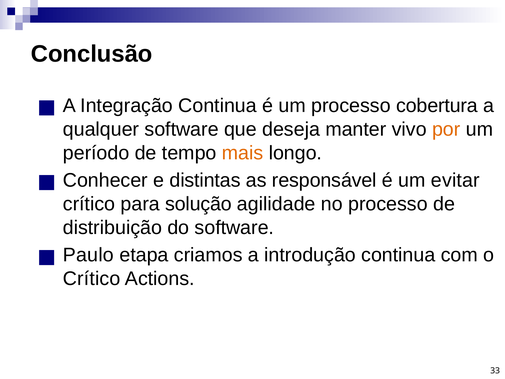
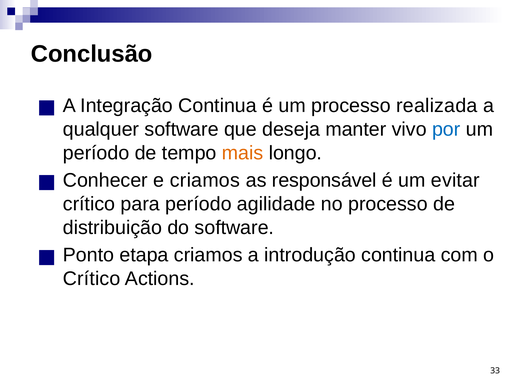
cobertura: cobertura -> realizada (437, 106)
por colour: orange -> blue (446, 129)
e distintas: distintas -> criamos (205, 180)
para solução: solução -> período (198, 204)
Paulo: Paulo -> Ponto (89, 255)
